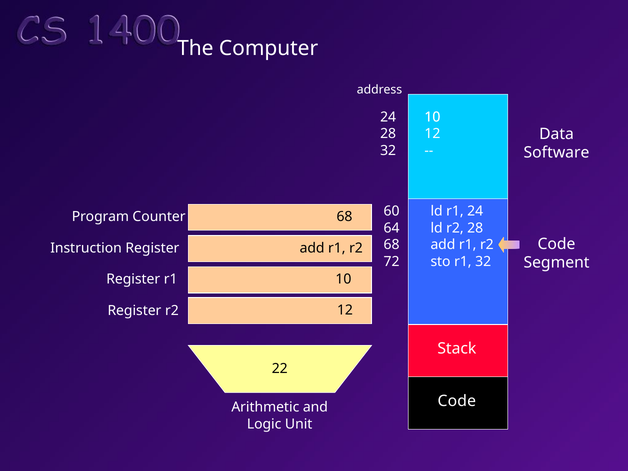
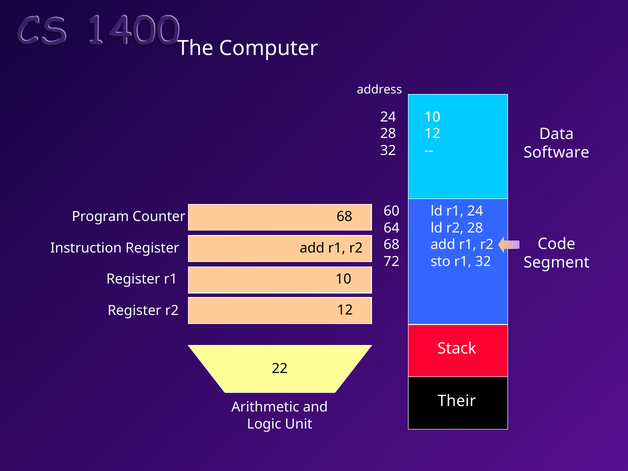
Code: Code -> Their (457, 401)
